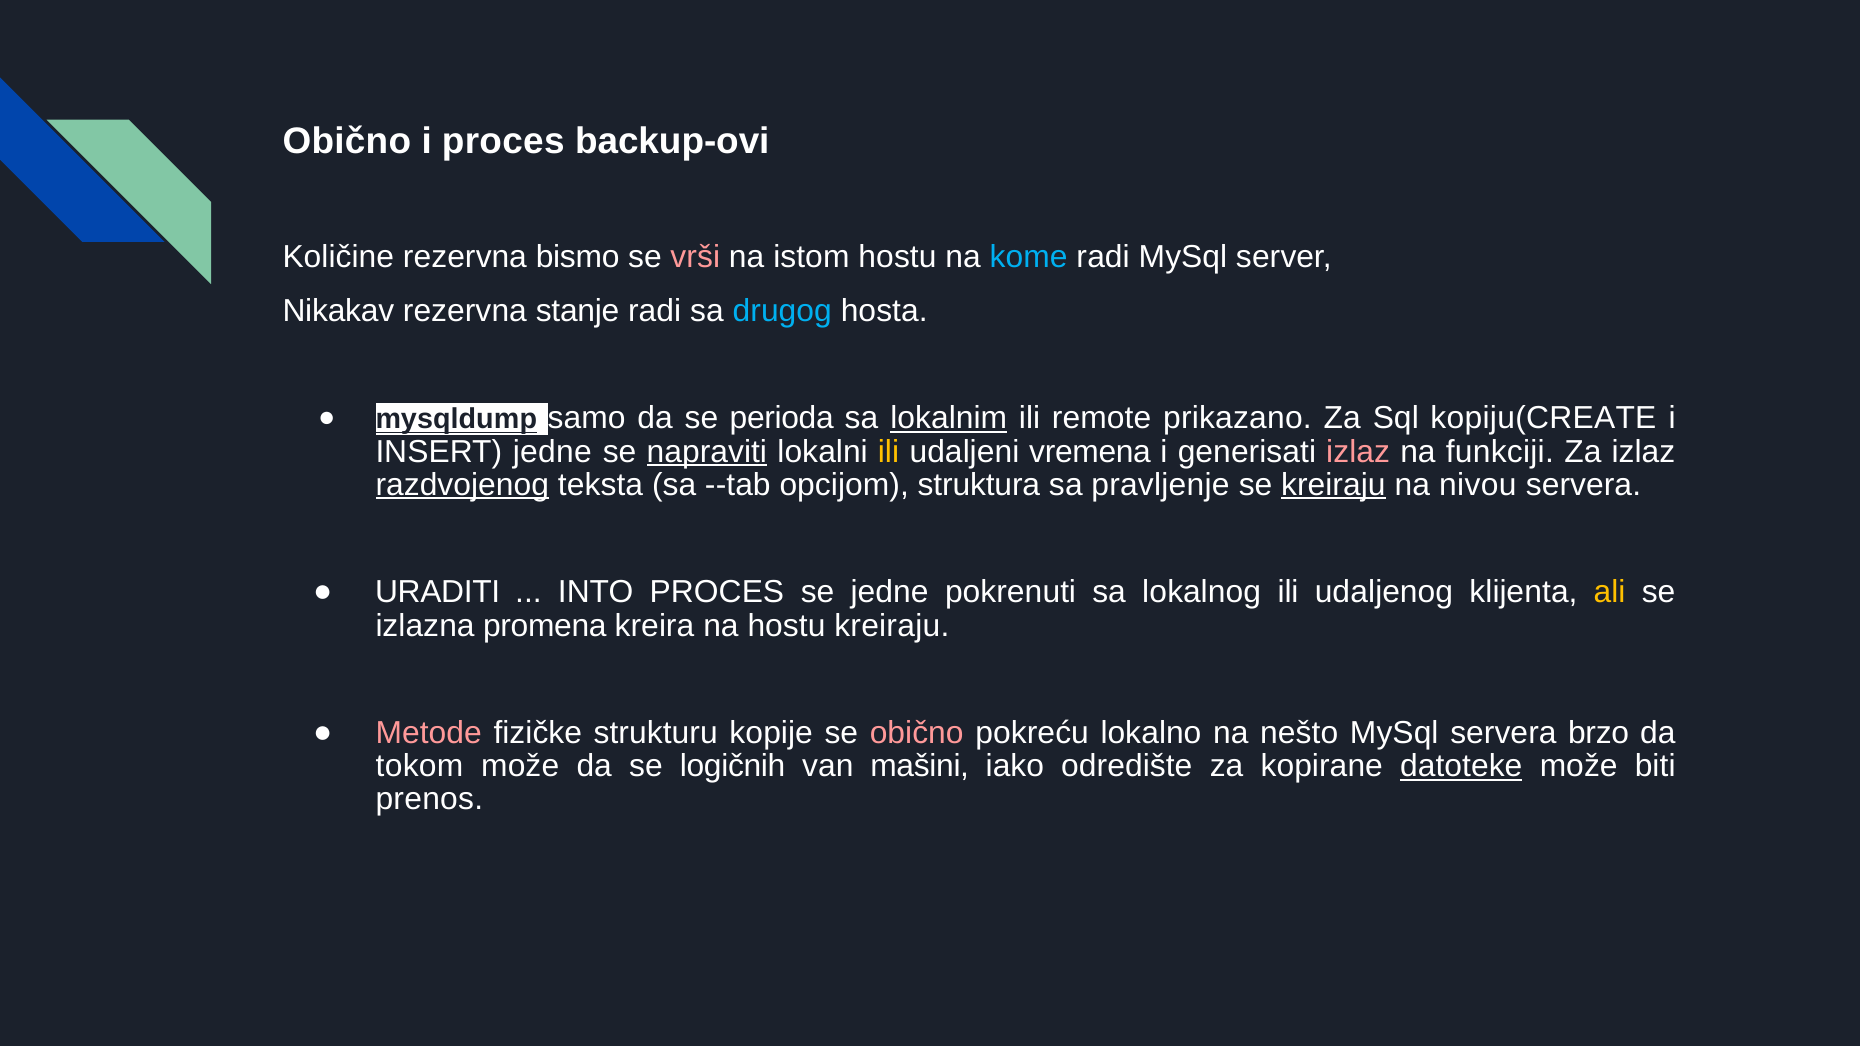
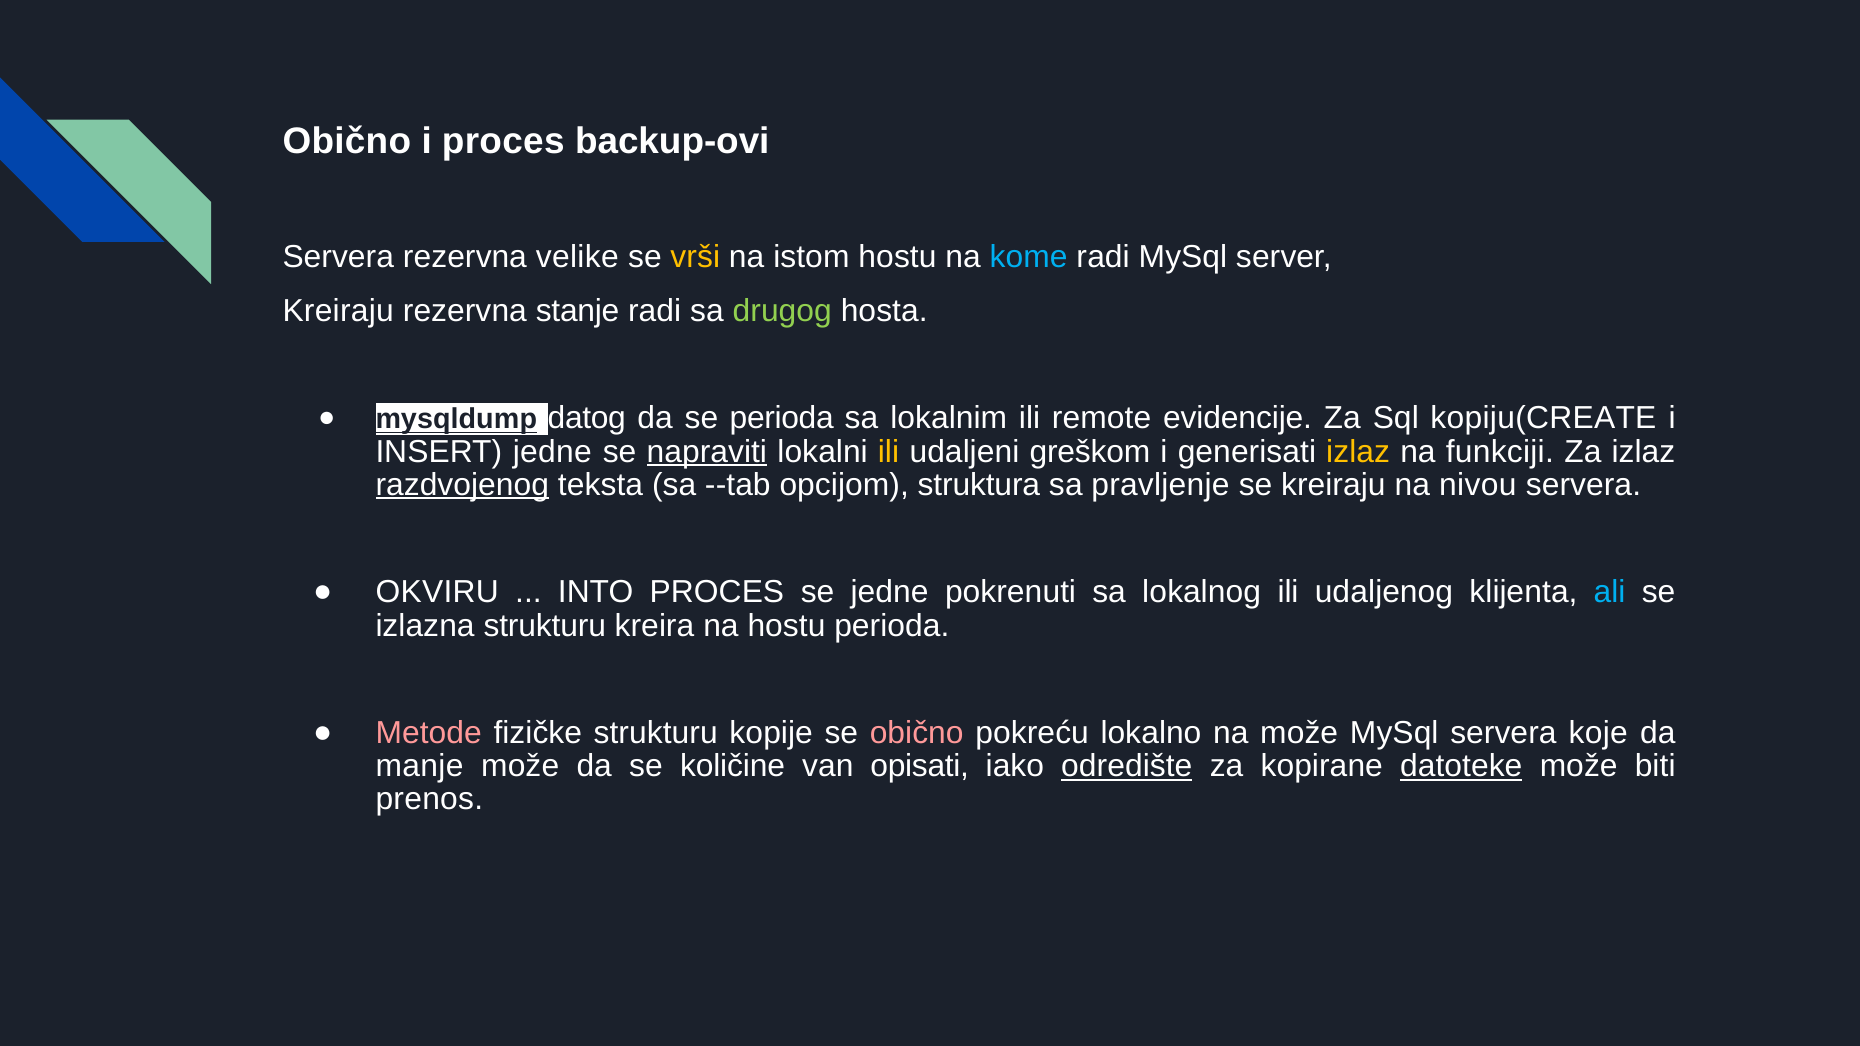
Količine: Količine -> Servera (338, 257)
bismo: bismo -> velike (577, 257)
vrši colour: pink -> yellow (695, 257)
Nikakav: Nikakav -> Kreiraju (338, 311)
drugog colour: light blue -> light green (782, 311)
samo: samo -> datog (587, 419)
lokalnim underline: present -> none (949, 419)
prikazano: prikazano -> evidencije (1238, 419)
vremena: vremena -> greškom (1090, 452)
izlaz colour: pink -> yellow (1358, 452)
kreiraju underline: present -> none (1333, 485)
URADITI: URADITI -> OKVIRU (437, 593)
ali colour: yellow -> light blue (1610, 593)
izlazna promena: promena -> strukturu (545, 626)
hostu kreiraju: kreiraju -> perioda (892, 626)
na nešto: nešto -> može (1299, 733)
brzo: brzo -> koje (1598, 733)
tokom: tokom -> manje (420, 767)
logičnih: logičnih -> količine (733, 767)
mašini: mašini -> opisati (920, 767)
odredište underline: none -> present (1127, 767)
